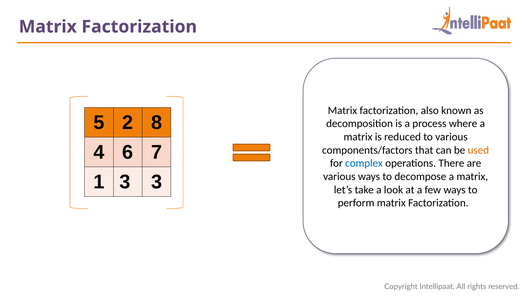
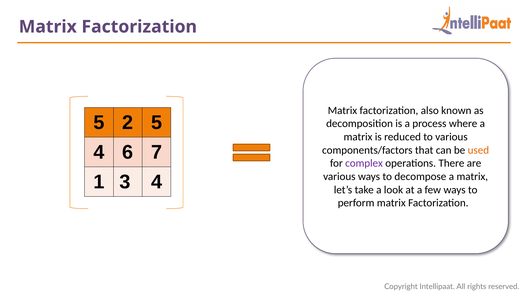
2 8: 8 -> 5 (157, 123)
complex colour: blue -> purple (364, 163)
3 3: 3 -> 4 (157, 182)
